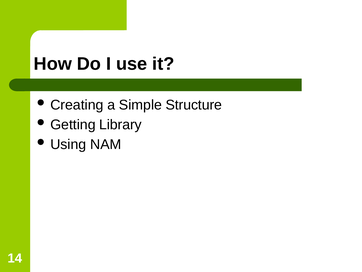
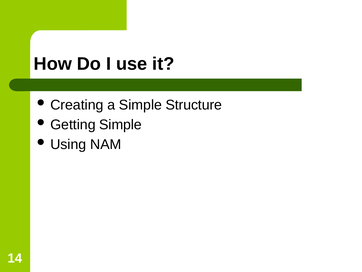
Getting Library: Library -> Simple (120, 124)
